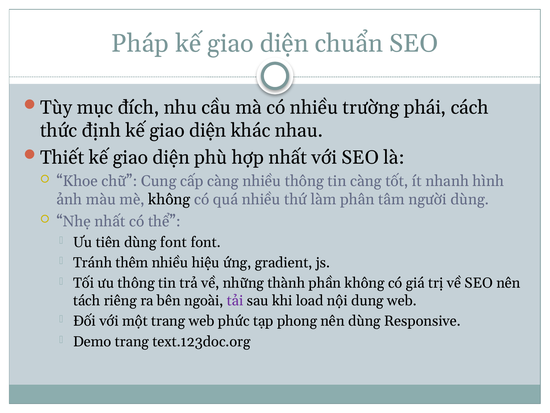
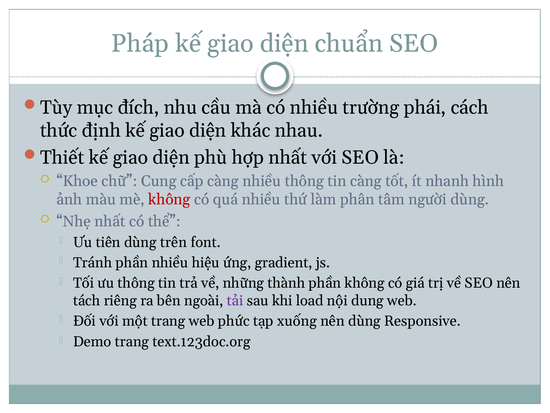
không colour: black -> red (169, 199)
dùng font: font -> trên (174, 242)
Tránh thêm: thêm -> phần (132, 262)
phong: phong -> xuống (297, 321)
